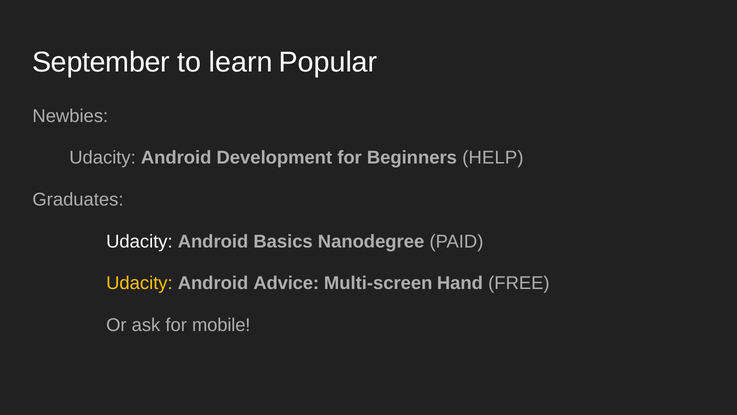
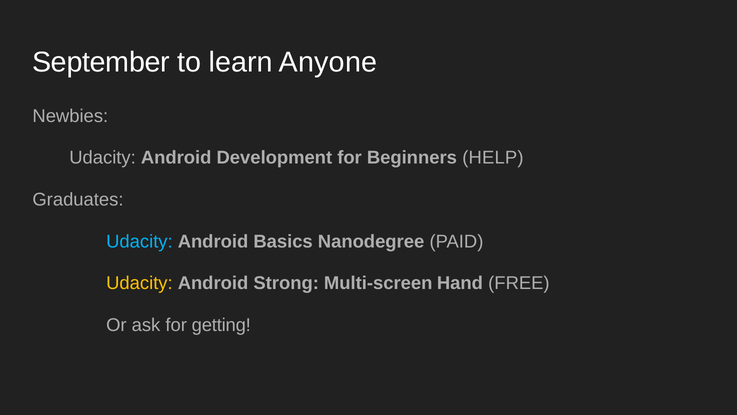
Popular: Popular -> Anyone (328, 62)
Udacity colour: white -> light blue (139, 241)
Advice: Advice -> Strong (286, 283)
mobile: mobile -> getting (221, 325)
